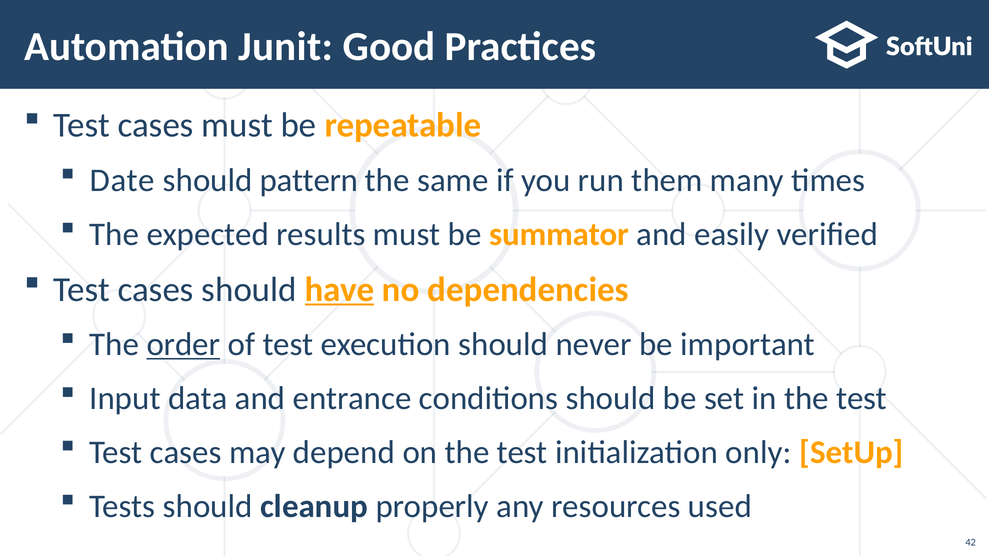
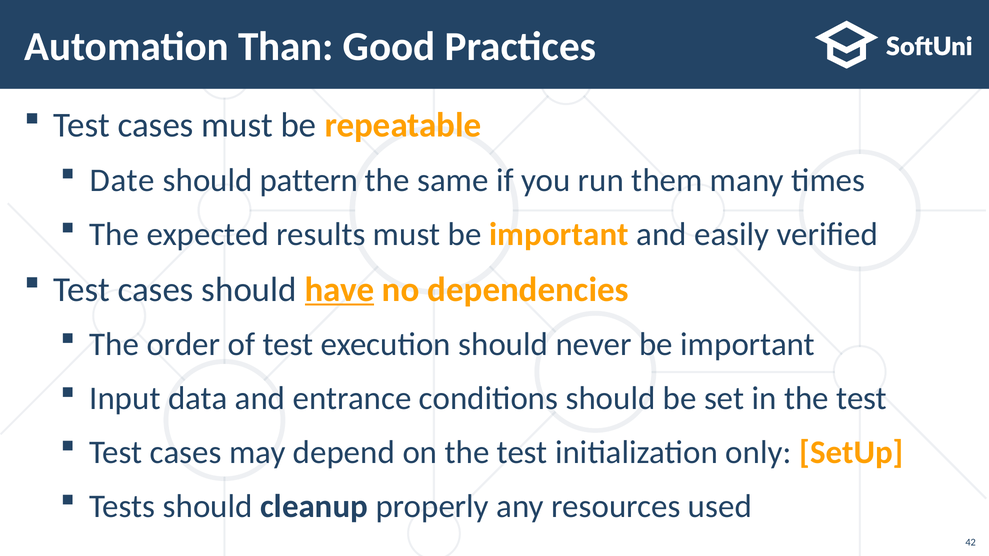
Junit: Junit -> Than (286, 47)
must be summator: summator -> important (559, 234)
order underline: present -> none (183, 345)
